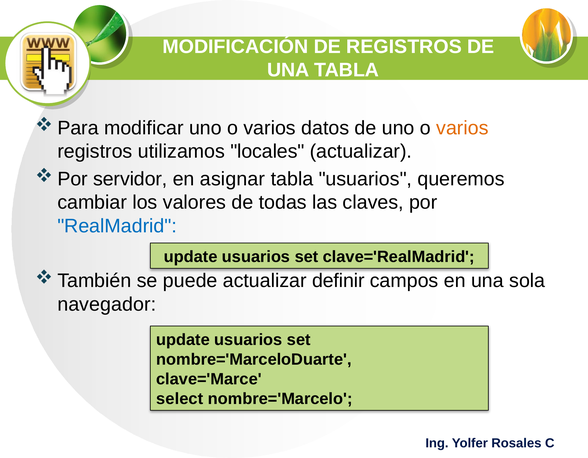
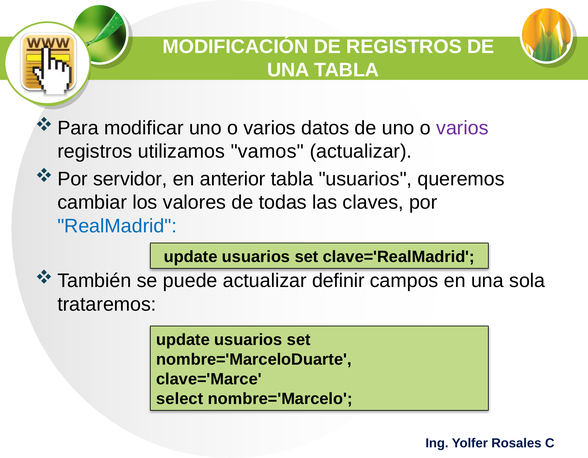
varios colour: orange -> purple (462, 128)
locales: locales -> vamos (267, 152)
asignar: asignar -> anterior (233, 179)
navegador: navegador -> trataremos (107, 305)
